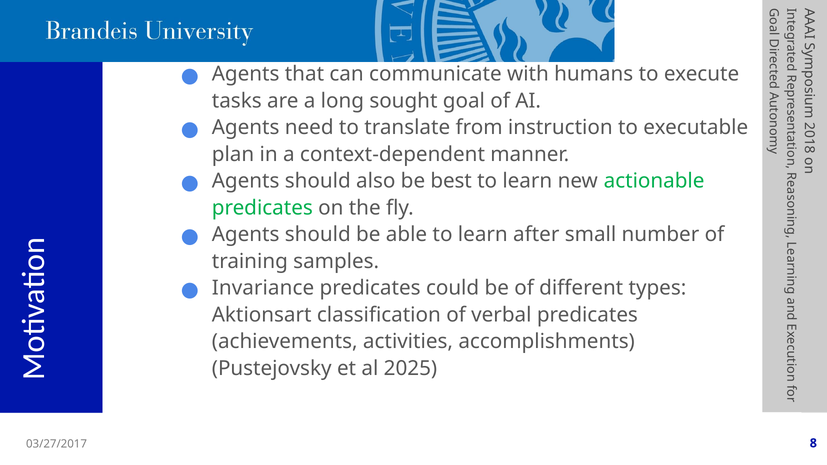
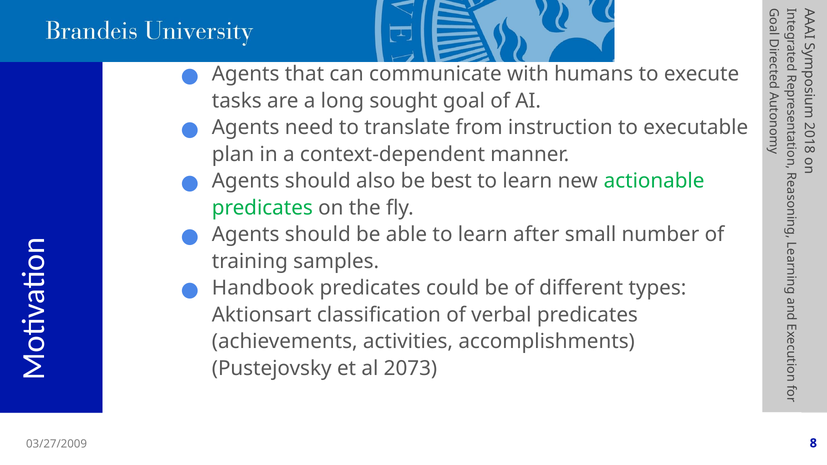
Invariance: Invariance -> Handbook (263, 288)
2025: 2025 -> 2073 (410, 368)
03/27/2017: 03/27/2017 -> 03/27/2009 (57, 444)
